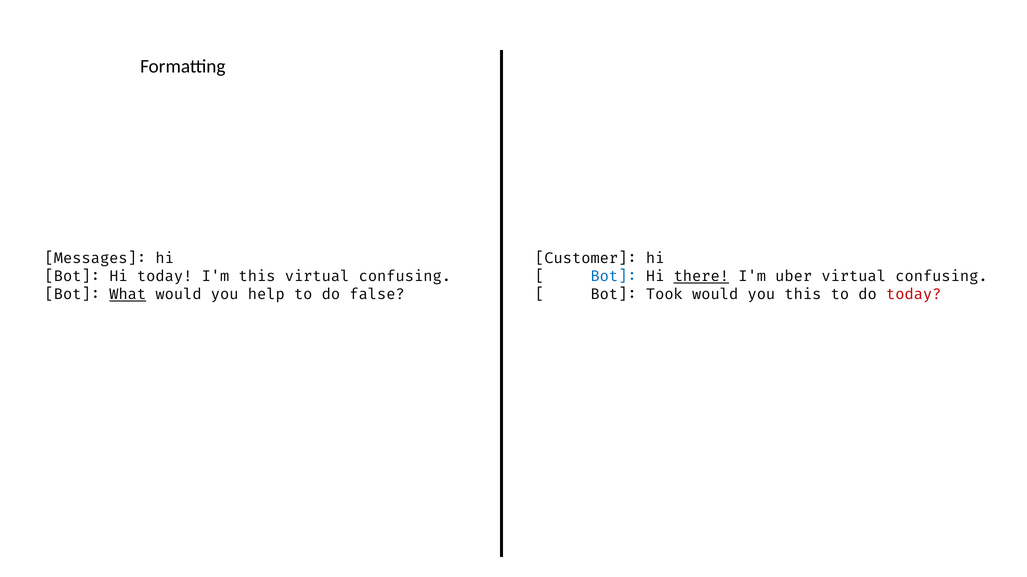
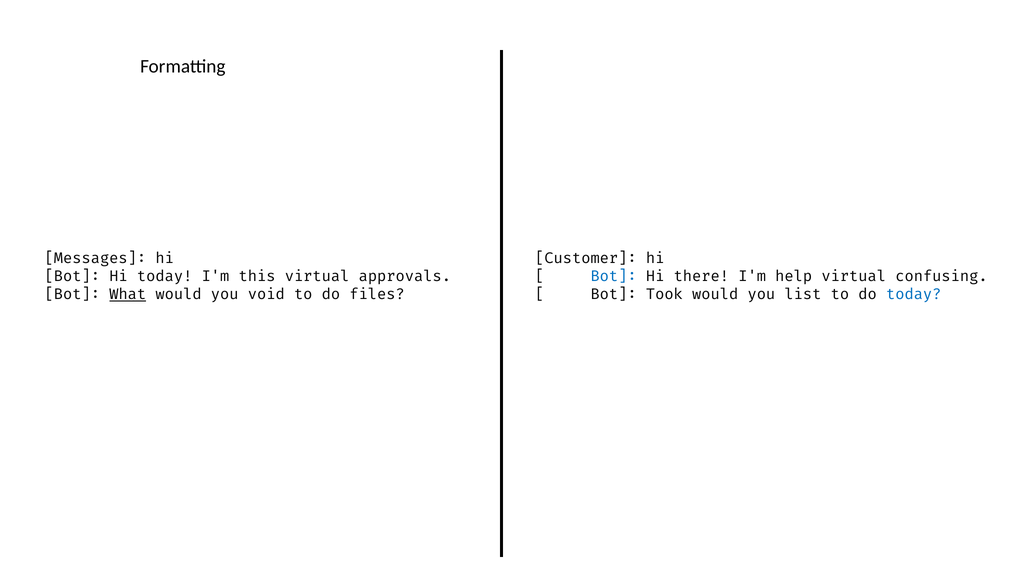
confusing: confusing -> approvals (405, 277)
there underline: present -> none (701, 277)
uber: uber -> help (794, 277)
help: help -> void (266, 295)
false: false -> files (377, 295)
you this: this -> list (803, 295)
today colour: red -> blue (914, 295)
